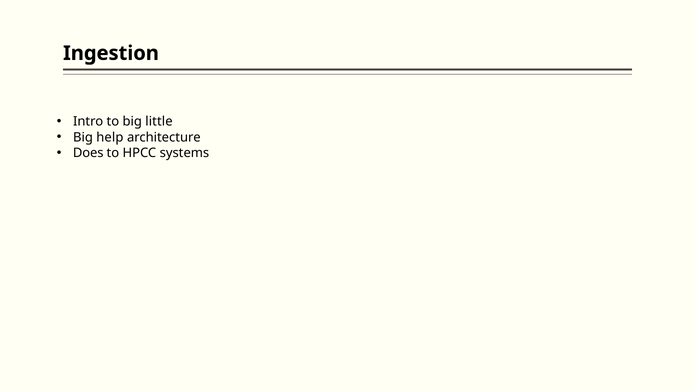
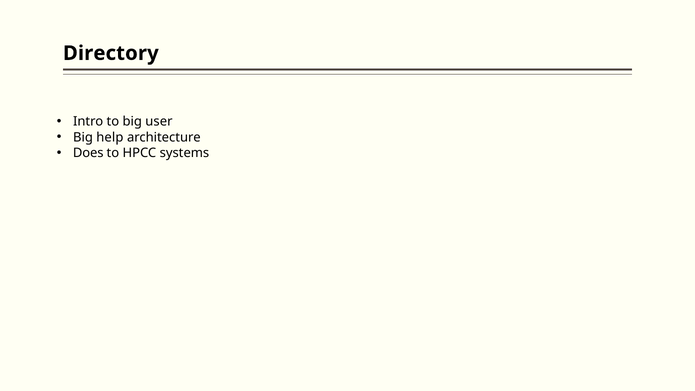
Ingestion: Ingestion -> Directory (111, 53)
little: little -> user (159, 122)
